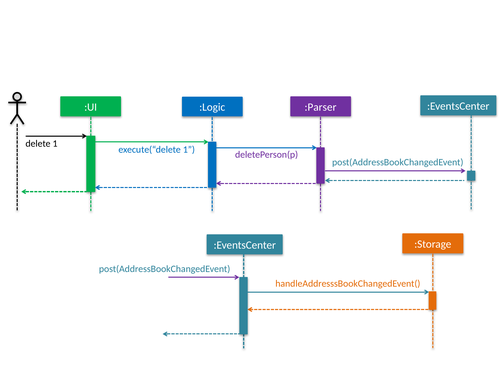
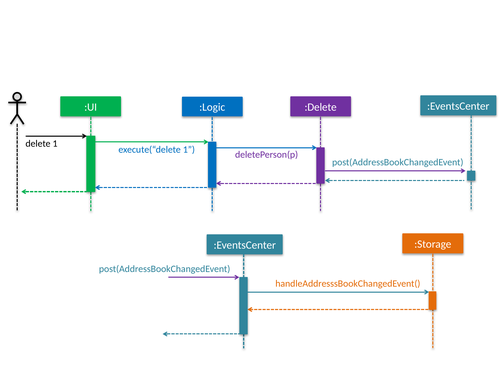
:Parser: :Parser -> :Delete (321, 107)
